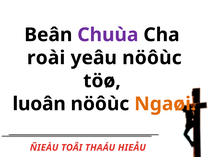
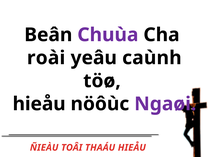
yeâu nöôùc: nöôùc -> caùnh (152, 58)
luoân: luoân -> hieåu (39, 104)
Ngaøi colour: orange -> purple (165, 104)
